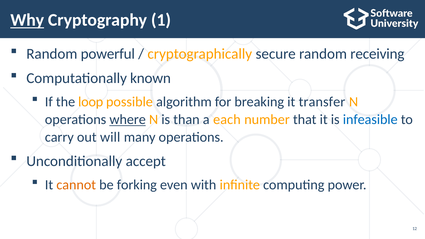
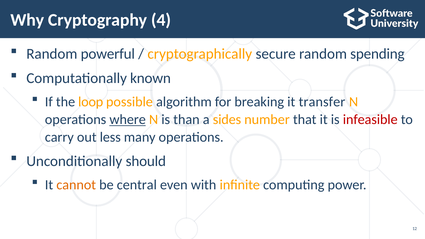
Why underline: present -> none (27, 20)
1: 1 -> 4 (161, 20)
receiving: receiving -> spending (377, 54)
each: each -> sides (227, 120)
infeasible colour: blue -> red (370, 120)
will: will -> less (110, 137)
accept: accept -> should (146, 161)
forking: forking -> central (137, 185)
